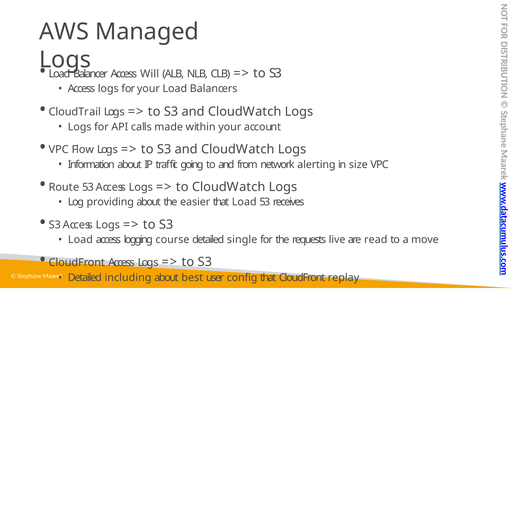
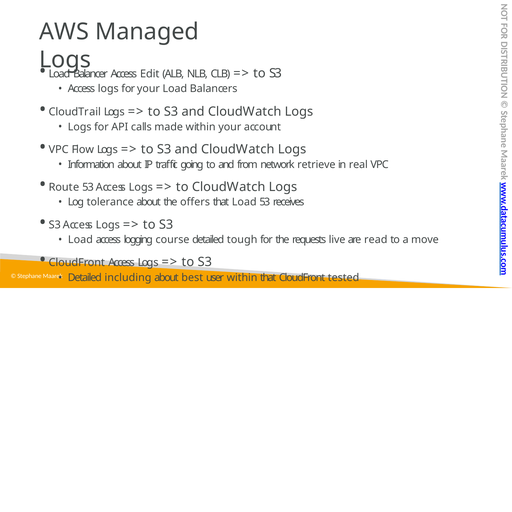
Will: Will -> Edit (150, 74)
alerting: alerting -> retrieve (316, 165)
size: size -> real (358, 165)
providing: providing -> tolerance (110, 202)
easier: easier -> offers (195, 202)
single: single -> tough (242, 240)
user config: config -> within (242, 278)
replay: replay -> tested (344, 278)
